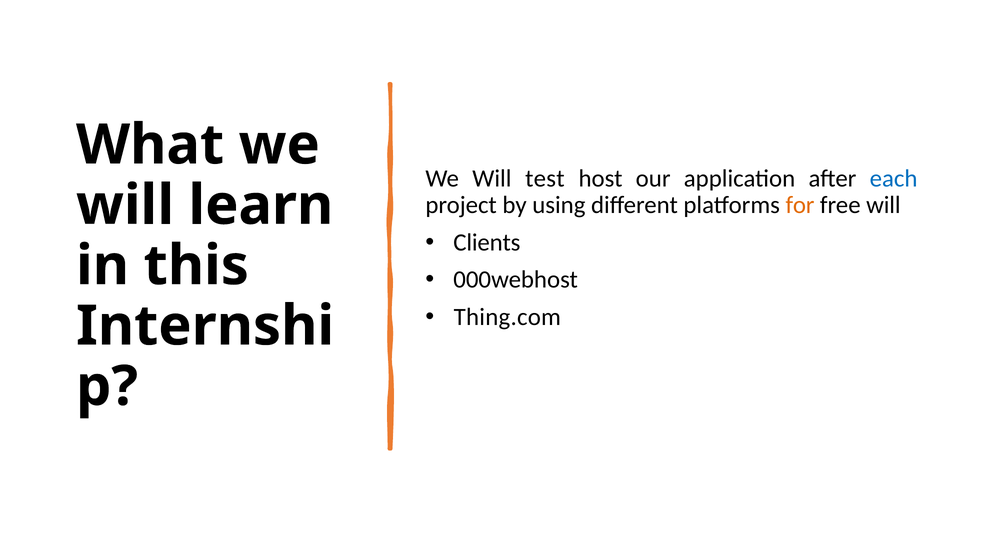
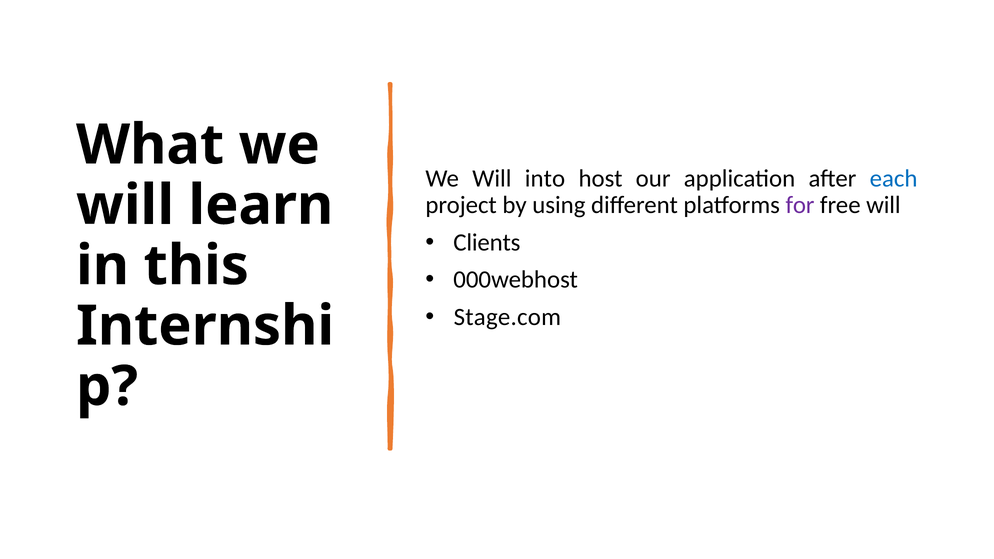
test: test -> into (545, 178)
for colour: orange -> purple (800, 205)
Thing.com: Thing.com -> Stage.com (507, 317)
